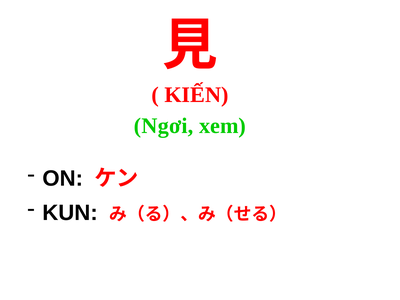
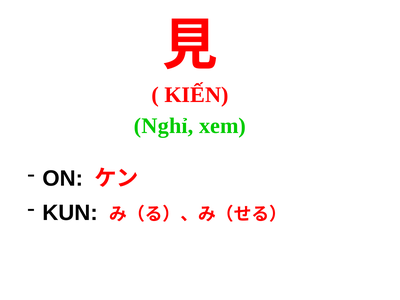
Ngơi: Ngơi -> Nghỉ (164, 126)
